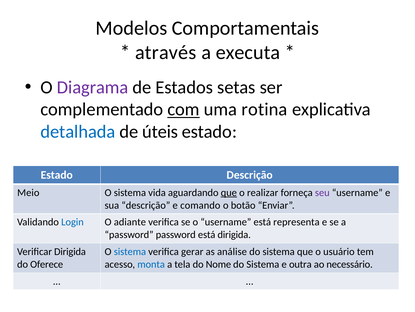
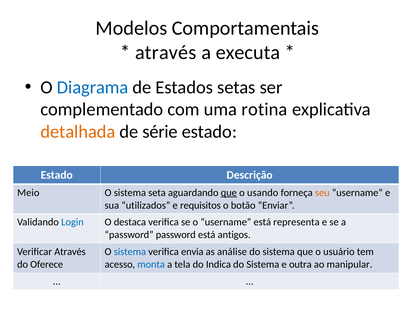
Diagrama colour: purple -> blue (93, 87)
com underline: present -> none (184, 109)
detalhada colour: blue -> orange (78, 131)
úteis: úteis -> série (160, 131)
vida: vida -> seta (157, 192)
realizar: realizar -> usando (263, 192)
seu colour: purple -> orange (322, 192)
sua descrição: descrição -> utilizados (146, 205)
comando: comando -> requisitos (200, 205)
adiante: adiante -> destaca (130, 222)
está dirigida: dirigida -> antigos (234, 234)
Verificar Dirigida: Dirigida -> Através (70, 251)
gerar: gerar -> envia (192, 251)
Nome: Nome -> Indica (218, 264)
necessário: necessário -> manipular (350, 264)
